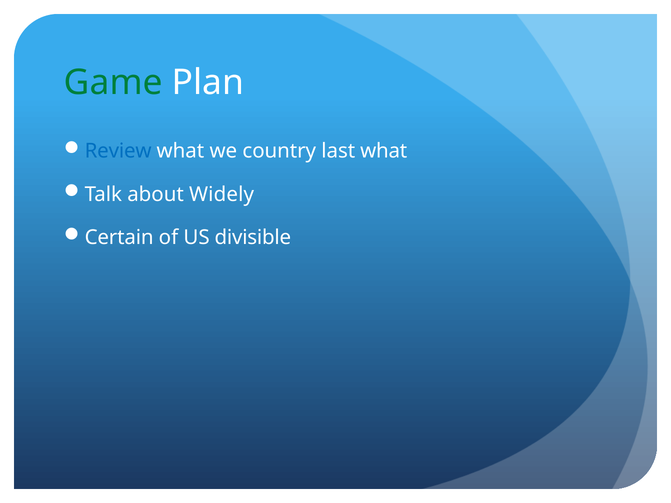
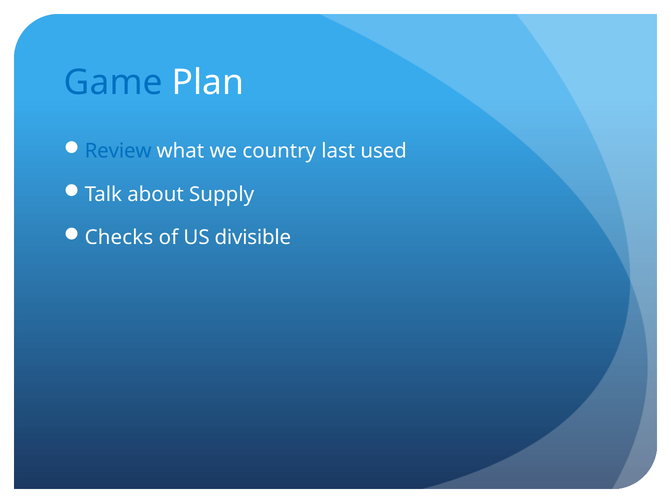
Game colour: green -> blue (113, 82)
last what: what -> used (384, 151)
Widely: Widely -> Supply (222, 195)
Certain: Certain -> Checks (119, 238)
